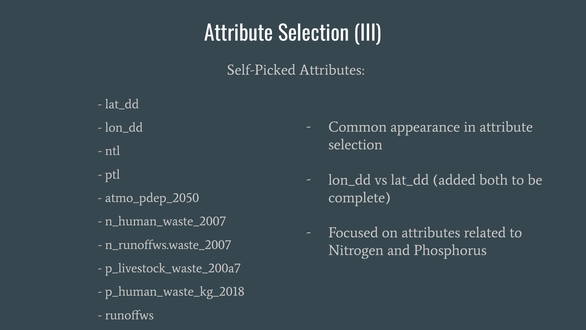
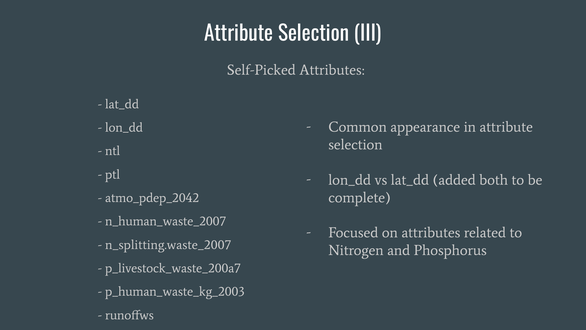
atmo_pdep_2050: atmo_pdep_2050 -> atmo_pdep_2042 (152, 198)
n_runoffws.waste_2007: n_runoffws.waste_2007 -> n_splitting.waste_2007 (168, 245)
p_human_waste_kg_2018: p_human_waste_kg_2018 -> p_human_waste_kg_2003 (175, 291)
